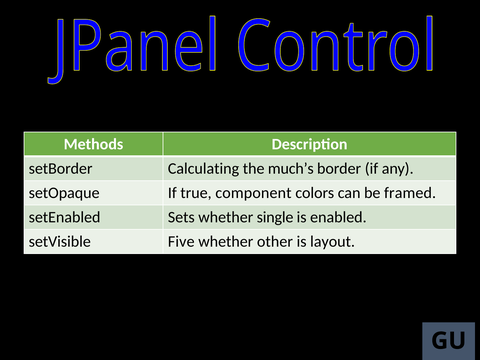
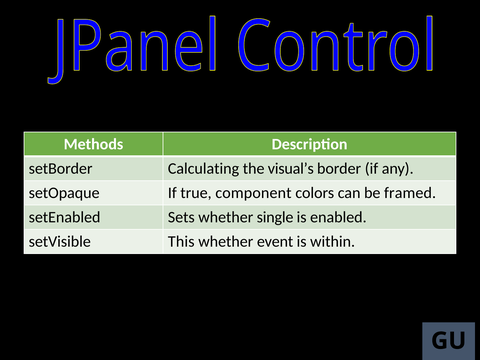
much’s: much’s -> visual’s (291, 169)
Five: Five -> This (181, 242)
other: other -> event (275, 242)
layout: layout -> within (333, 242)
